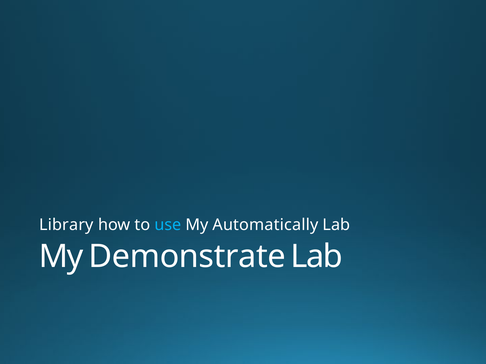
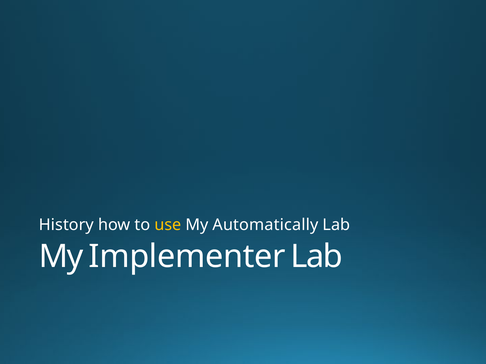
Library: Library -> History (66, 225)
use colour: light blue -> yellow (168, 225)
Demonstrate: Demonstrate -> Implementer (187, 257)
